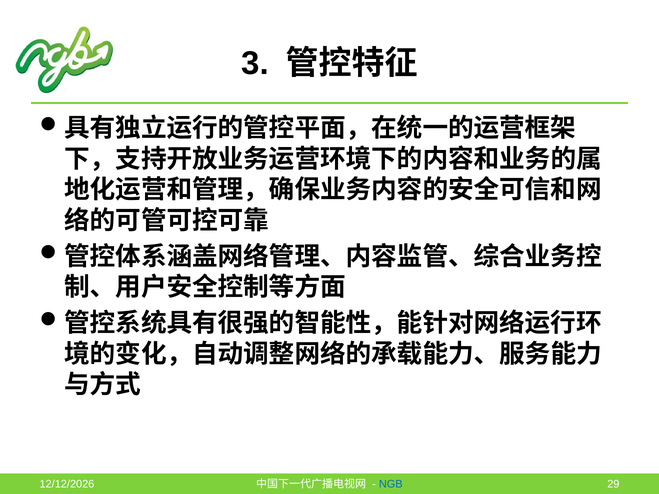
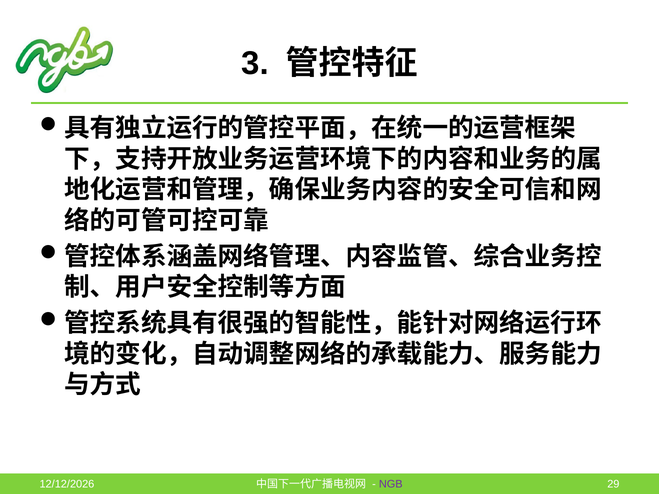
NGB colour: blue -> purple (391, 484)
